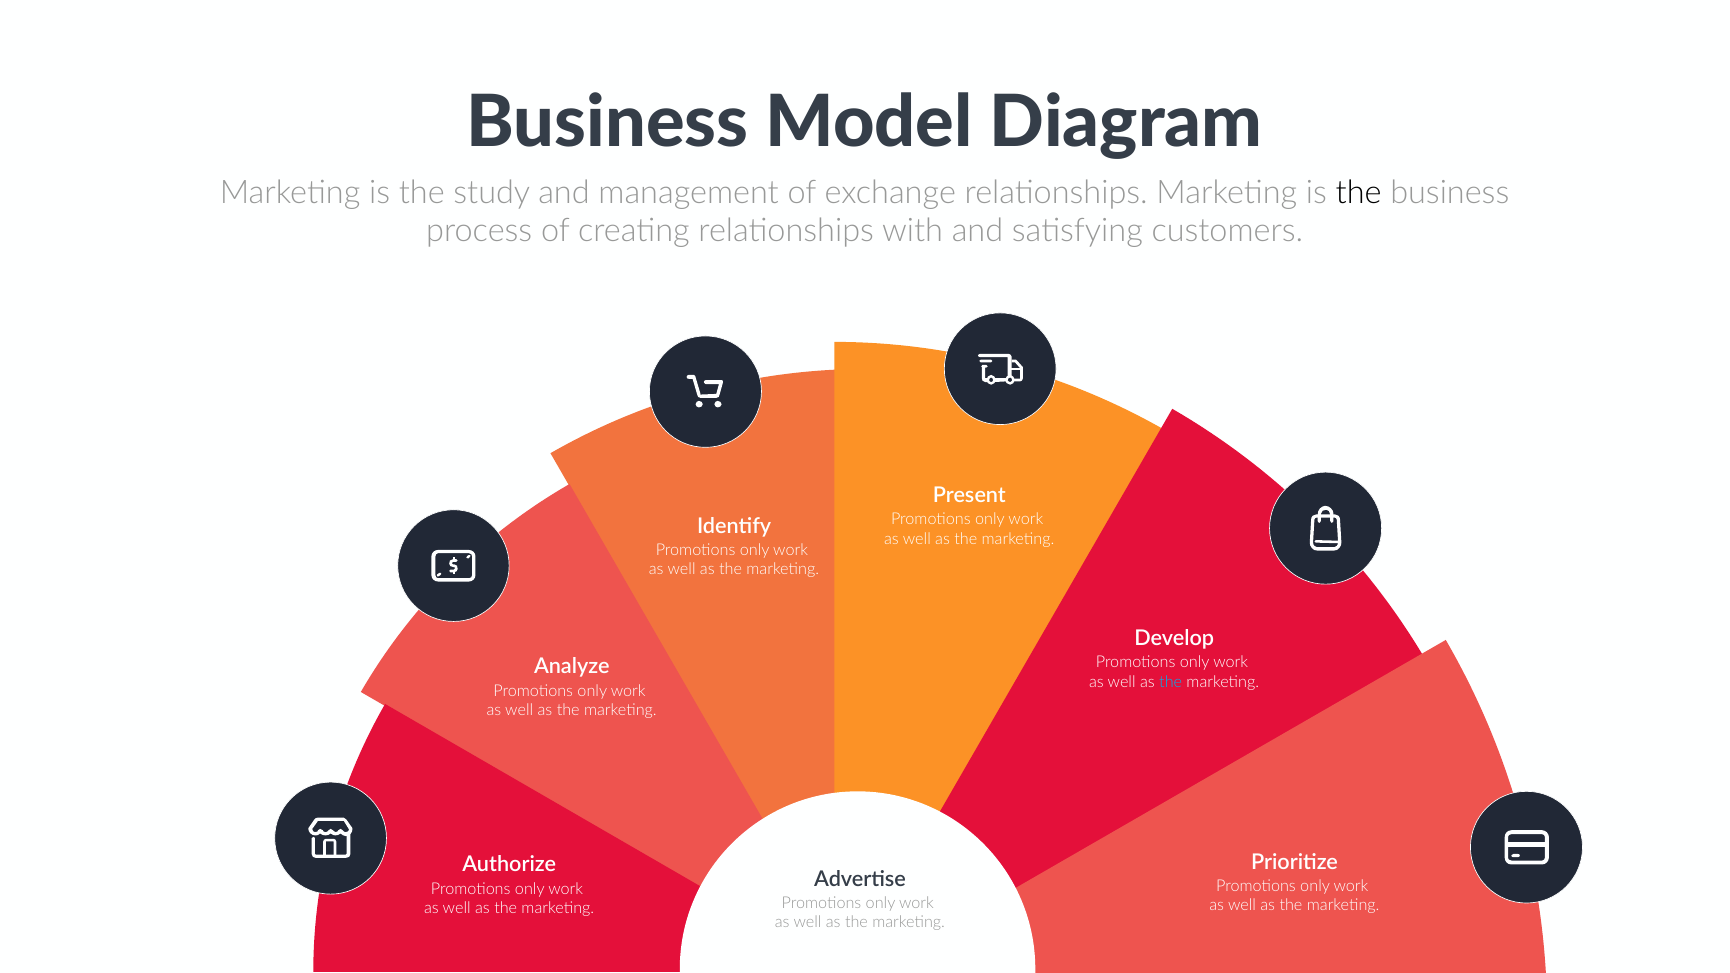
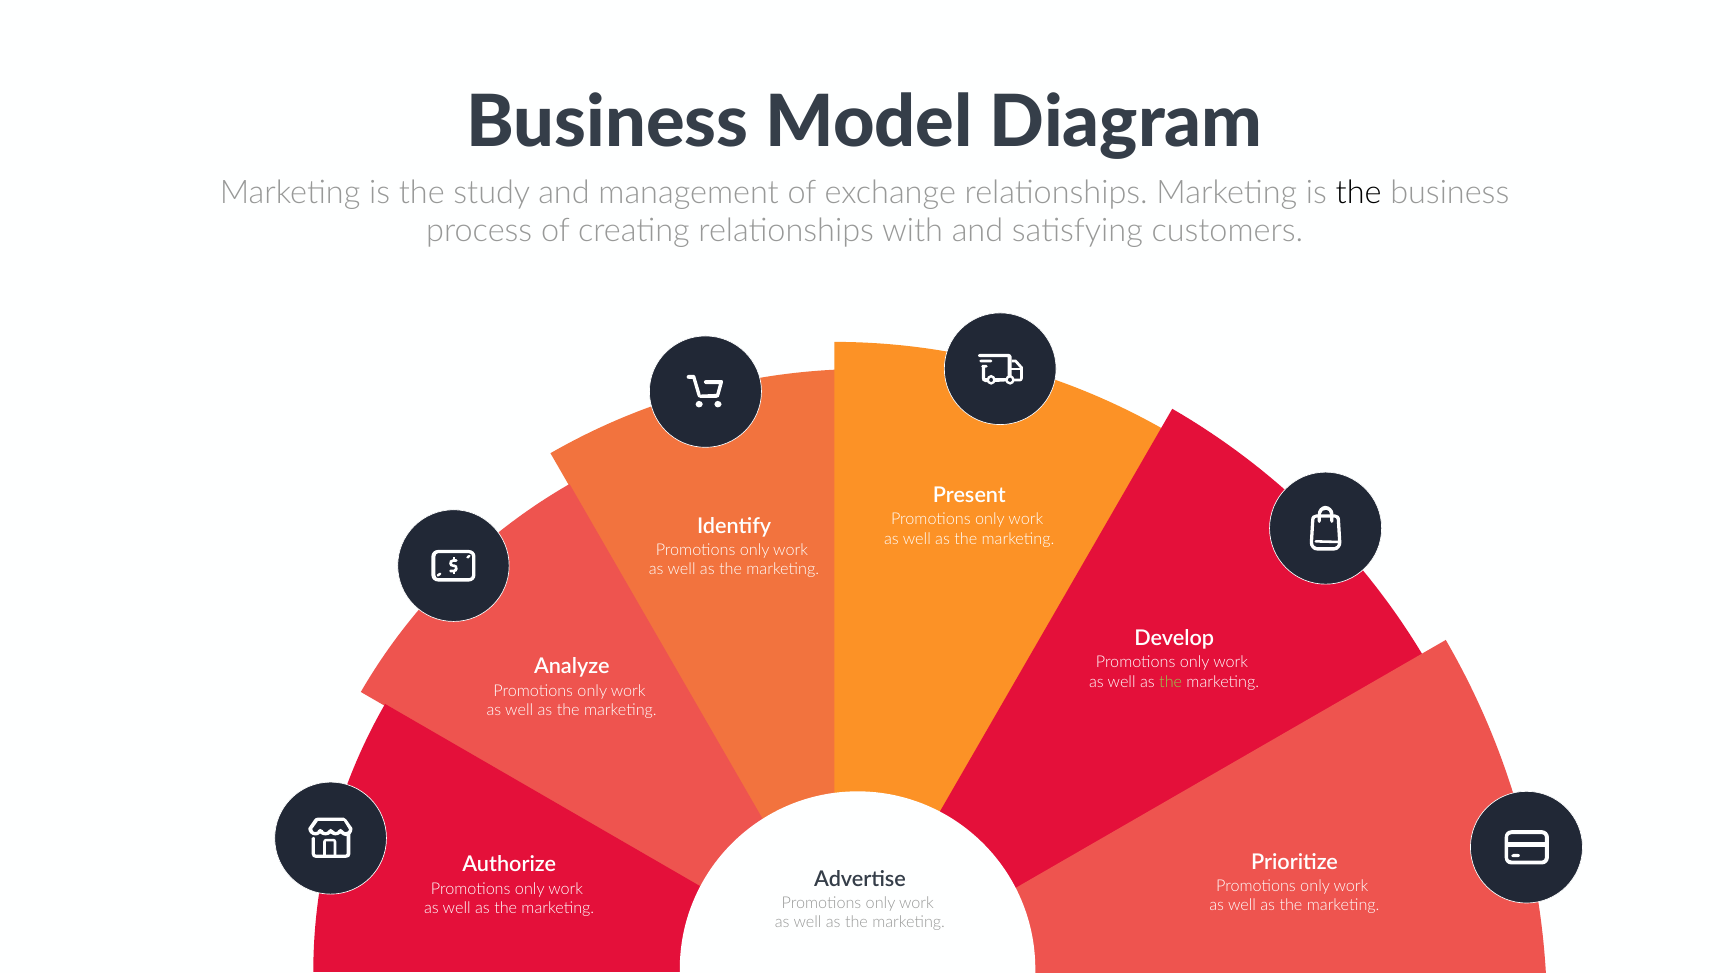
the colour: light blue -> light green (1171, 682)
